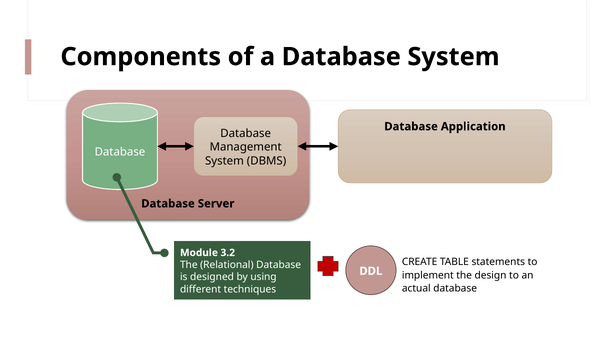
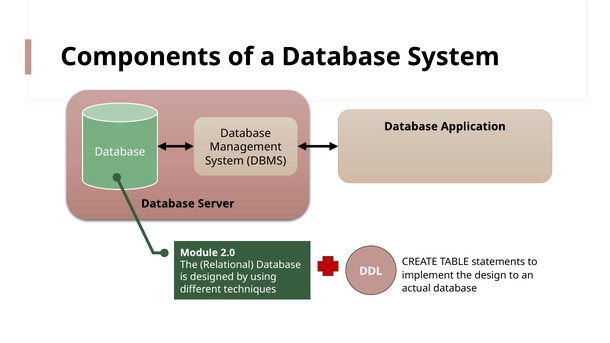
3.2: 3.2 -> 2.0 (228, 253)
